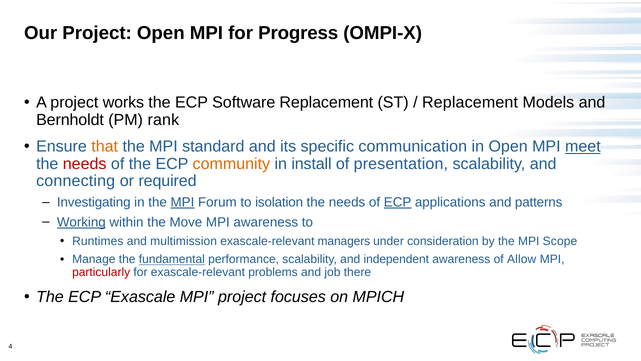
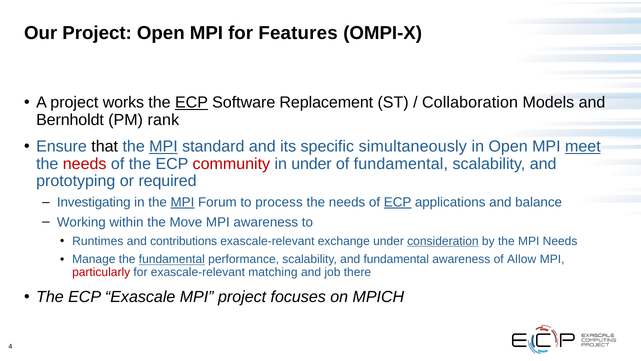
Progress: Progress -> Features (298, 33)
ECP underline: none -> present (192, 102)
Replacement: Replacement -> Collaboration (470, 102)
that colour: orange -> black (105, 146)
MPI underline: none -> present (163, 146)
communication: communication -> simultaneously (413, 146)
community colour: orange -> red (231, 164)
in install: install -> under (312, 164)
of presentation: presentation -> fundamental (401, 164)
connecting: connecting -> prototyping (76, 181)
isolation: isolation -> process (279, 202)
patterns: patterns -> balance (539, 202)
Working underline: present -> none (81, 222)
multimission: multimission -> contributions (184, 241)
managers: managers -> exchange (344, 241)
consideration underline: none -> present (443, 241)
MPI Scope: Scope -> Needs (560, 241)
and independent: independent -> fundamental (396, 259)
problems: problems -> matching (273, 272)
